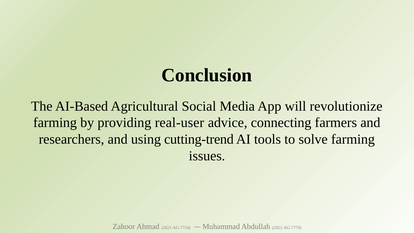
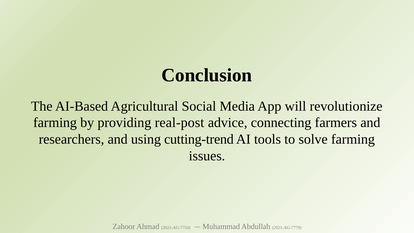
real-user: real-user -> real-post (179, 123)
